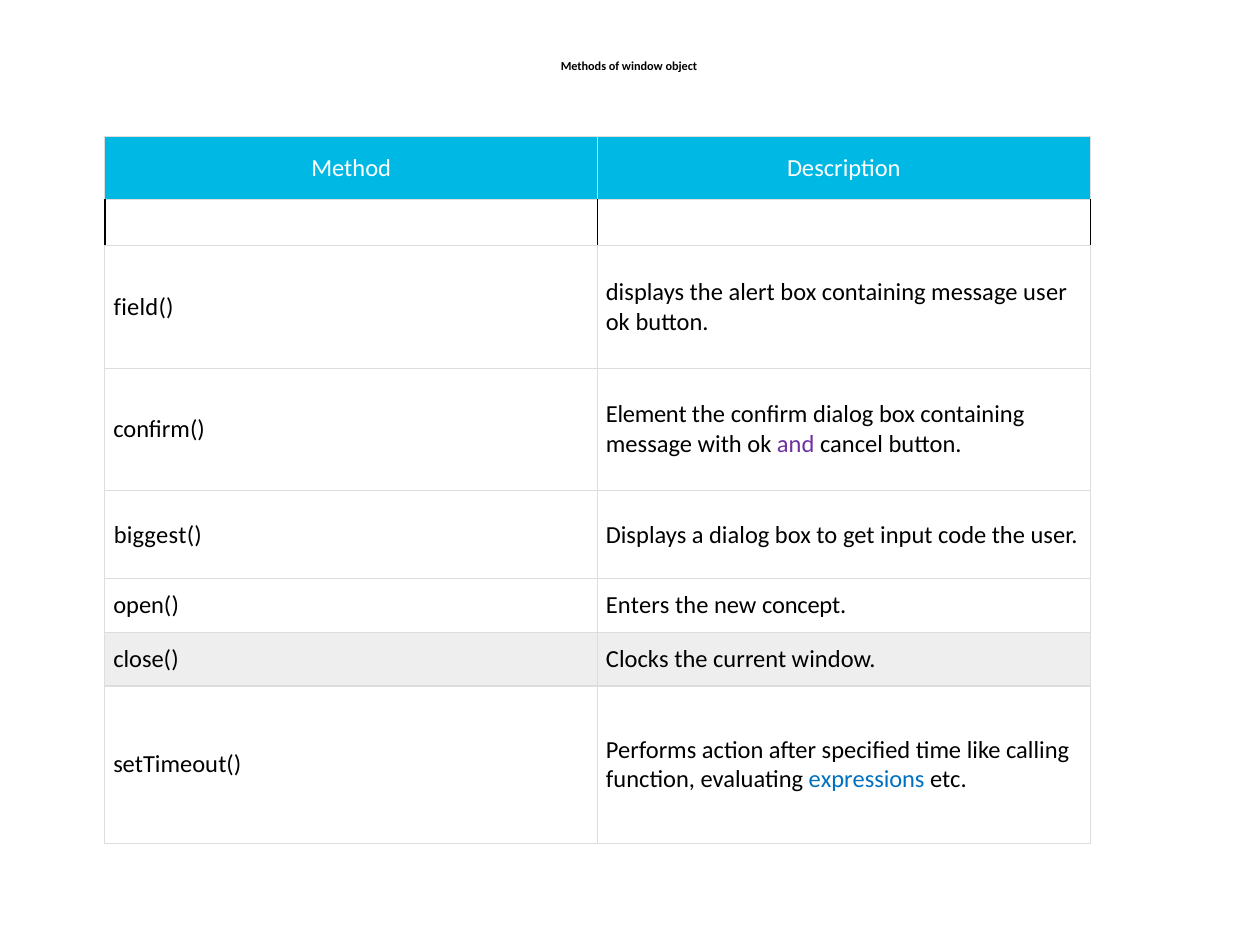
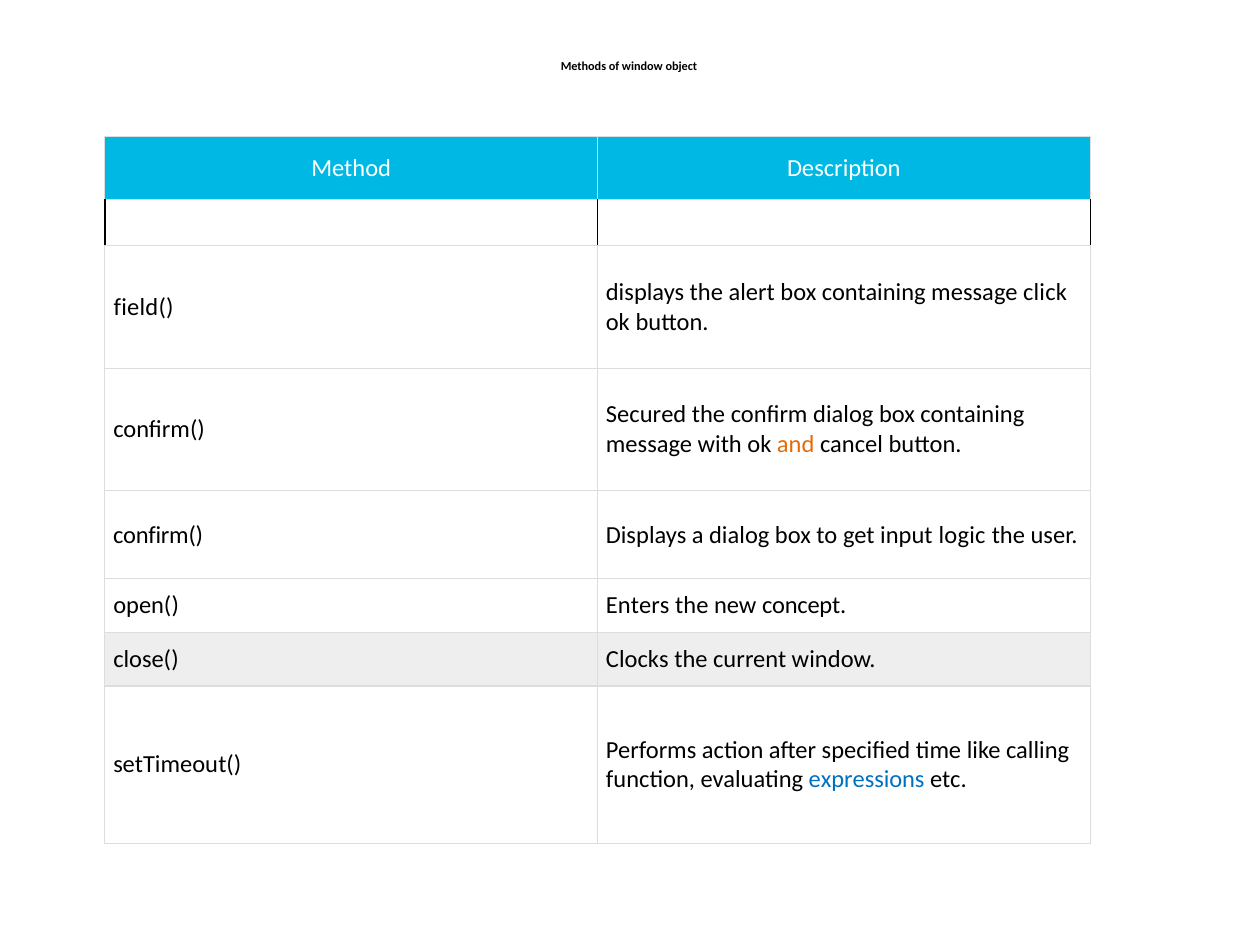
message user: user -> click (1045, 292)
Element: Element -> Secured (646, 415)
and colour: purple -> orange (796, 444)
biggest(: biggest( -> confirm( (158, 535)
code: code -> logic (962, 535)
